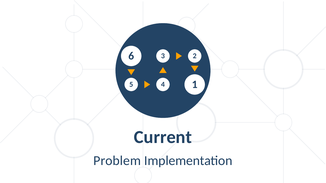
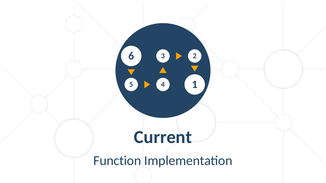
Problem: Problem -> Function (117, 161)
